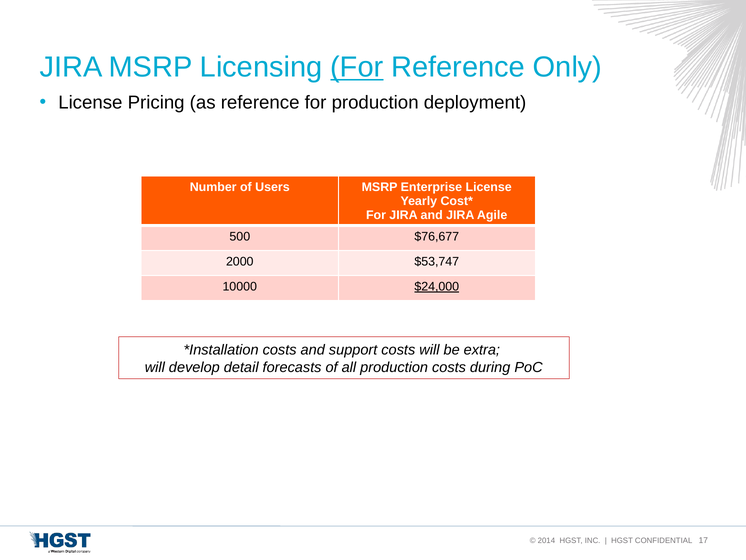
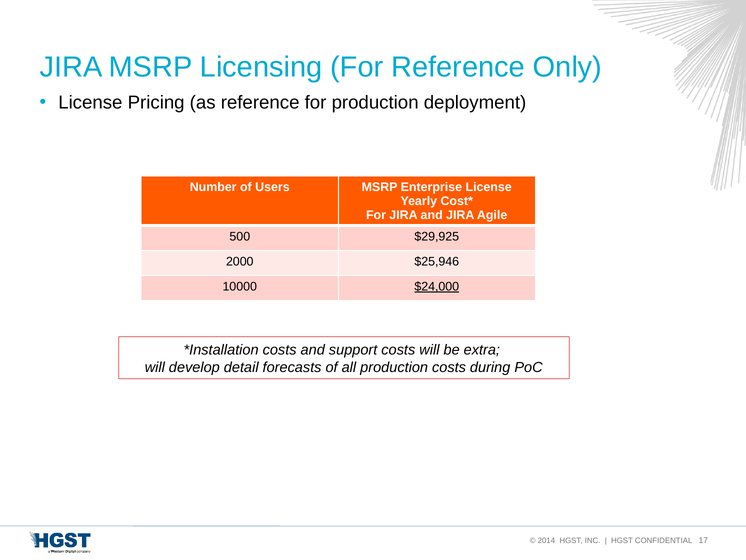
For underline: present -> none (357, 67)
$76,677: $76,677 -> $29,925 (437, 236)
$53,747: $53,747 -> $25,946 (437, 261)
